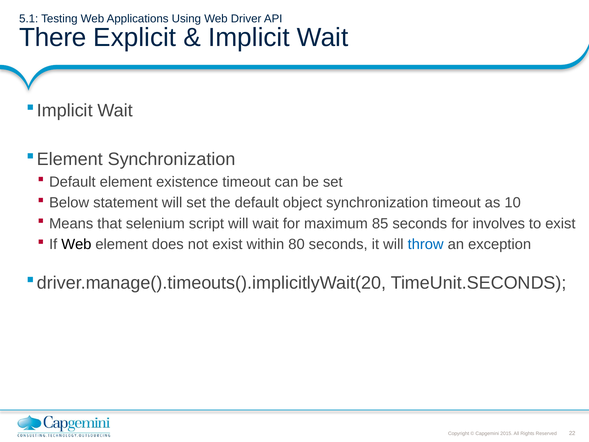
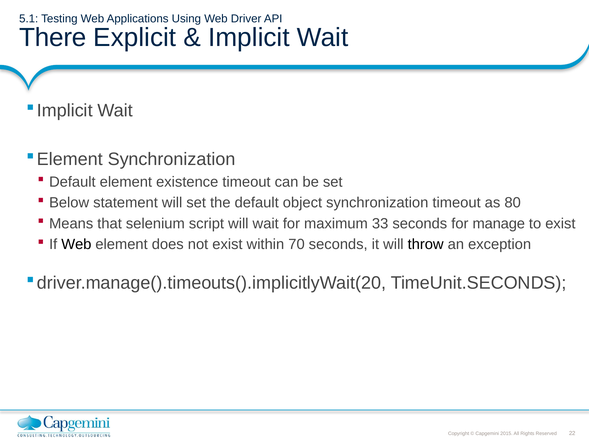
10: 10 -> 80 (513, 203)
85: 85 -> 33 (380, 223)
involves: involves -> manage (499, 223)
80: 80 -> 70 (297, 244)
throw colour: blue -> black (426, 244)
